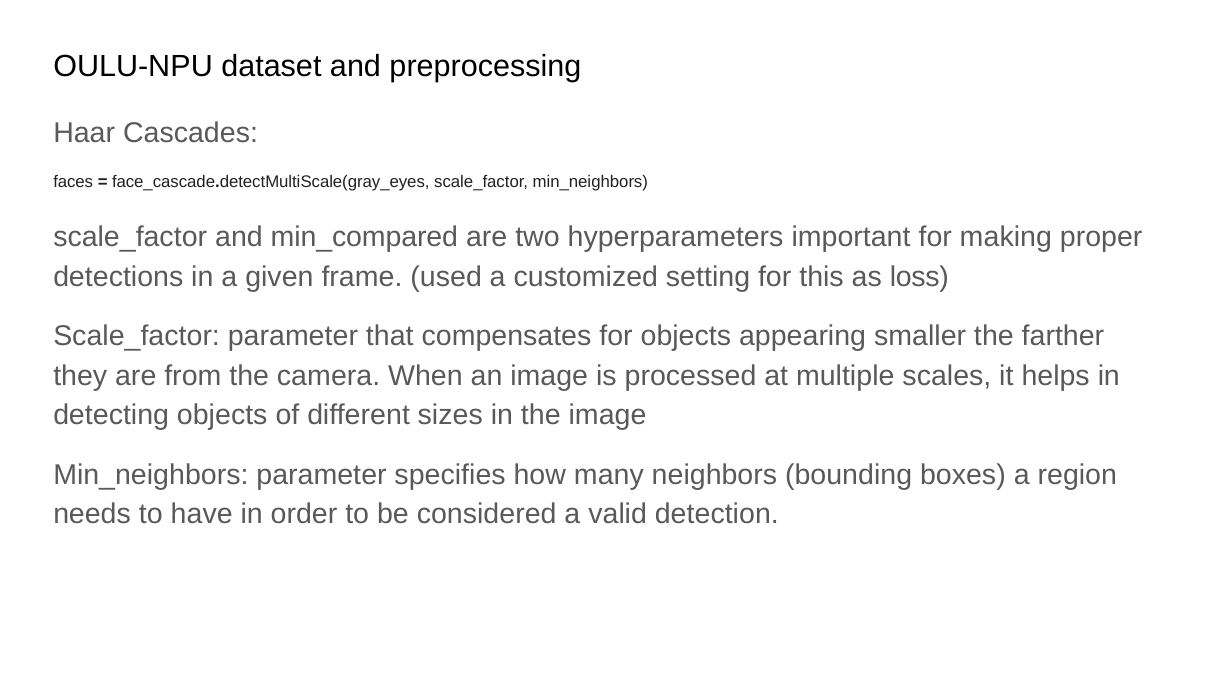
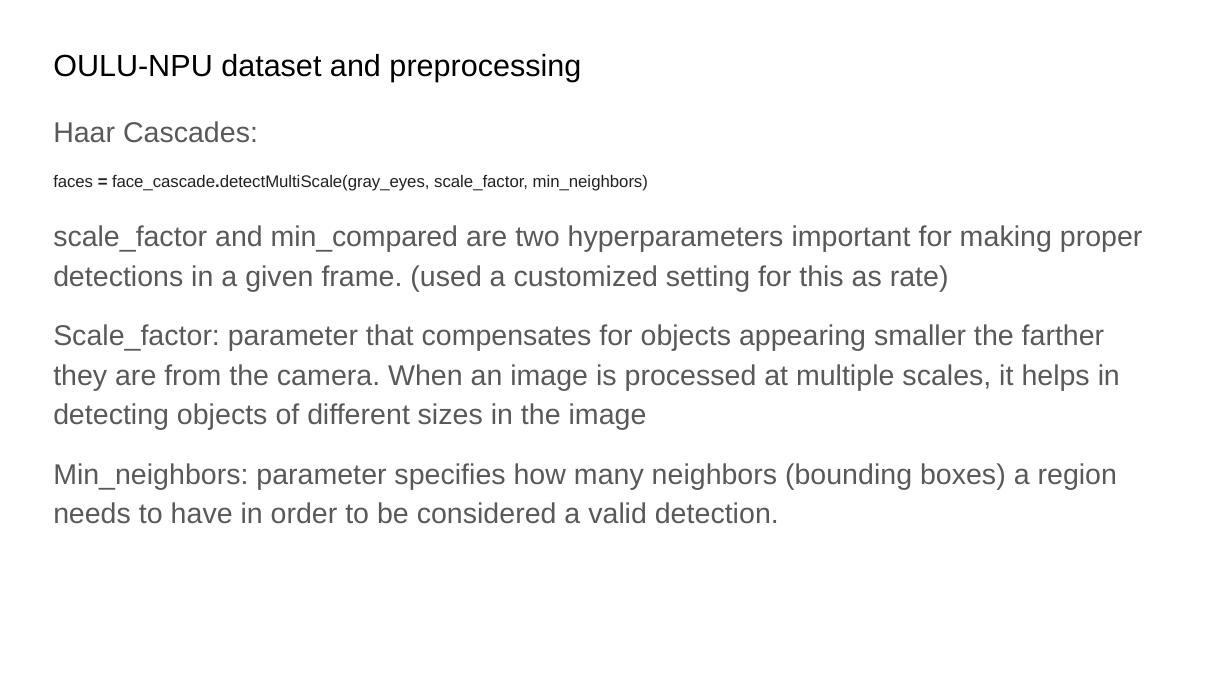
loss: loss -> rate (919, 276)
